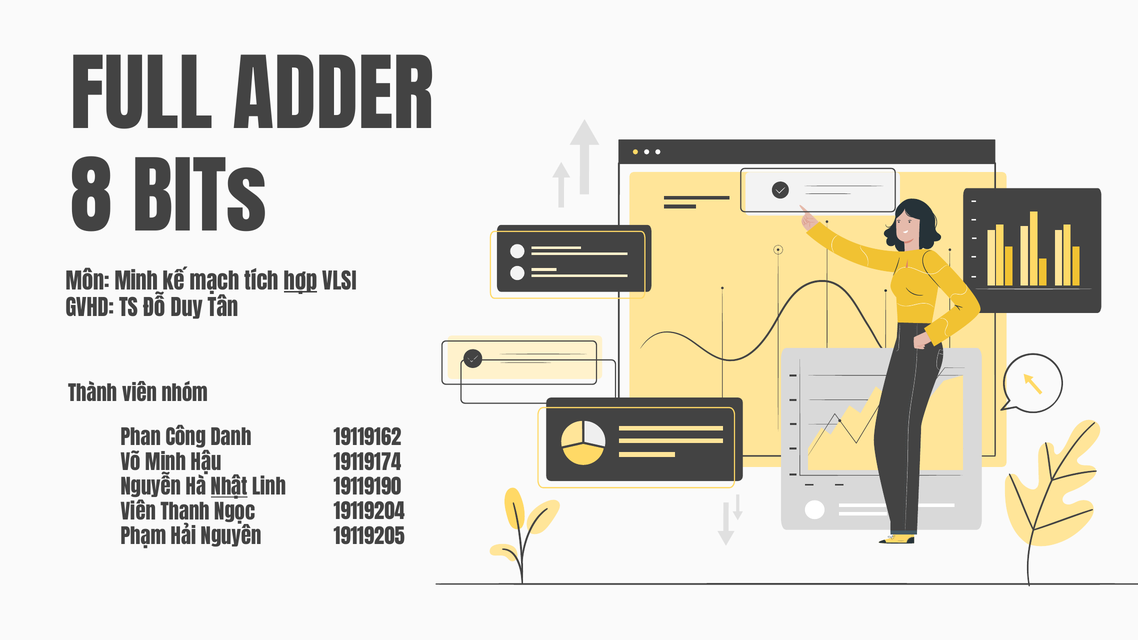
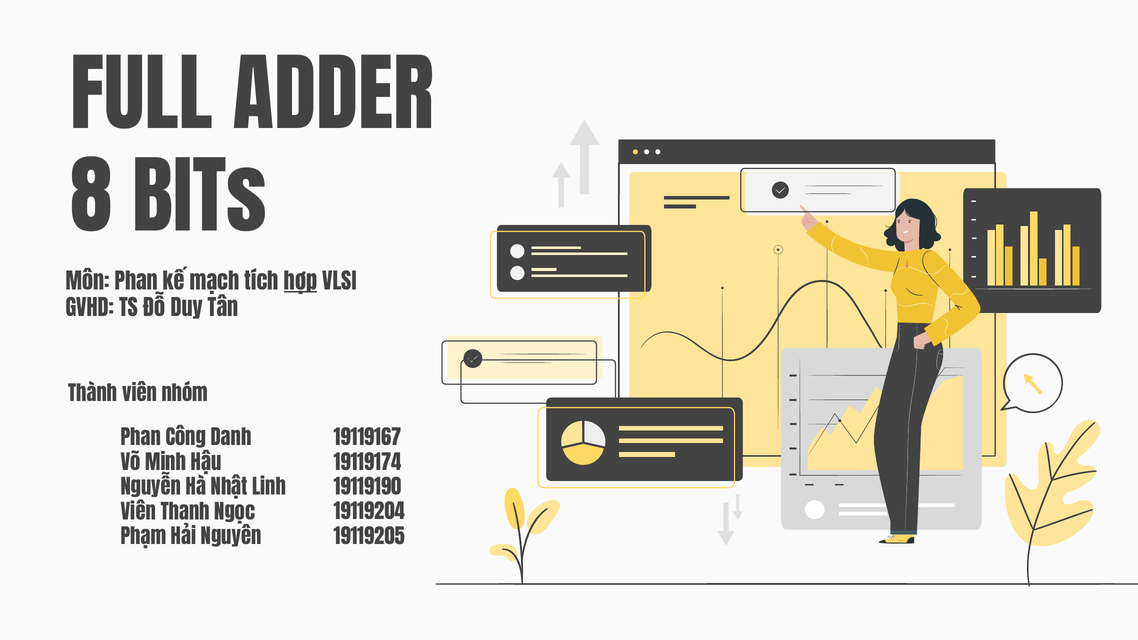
Môn Minh: Minh -> Phan (136, 282)
19119162: 19119162 -> 19119167 (368, 439)
Nhật underline: present -> none (229, 488)
